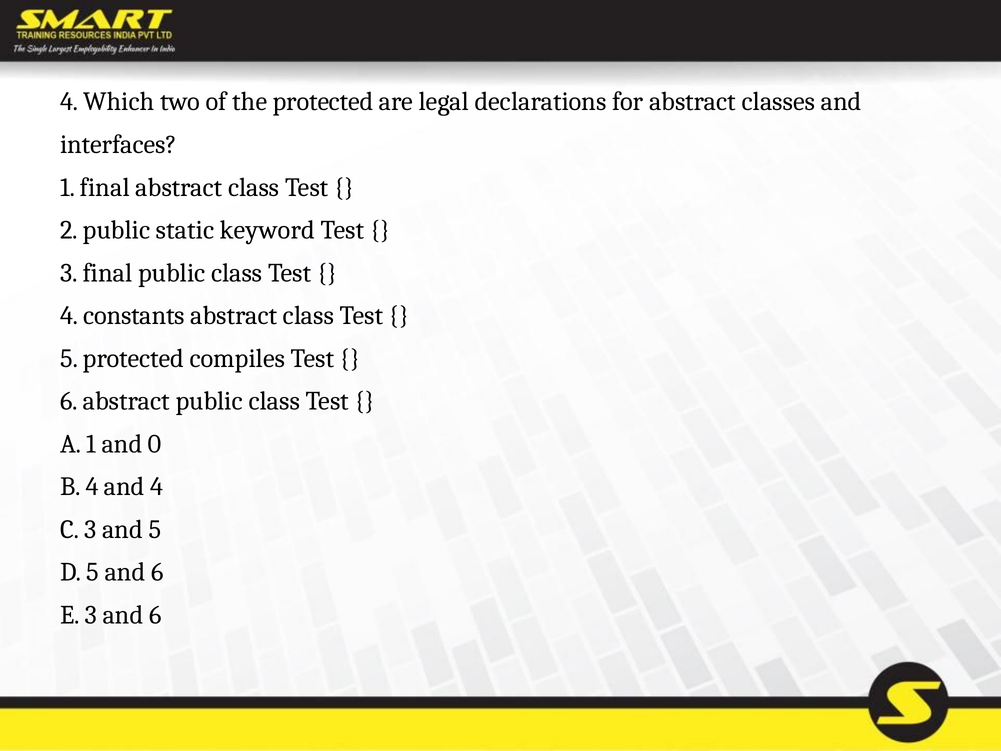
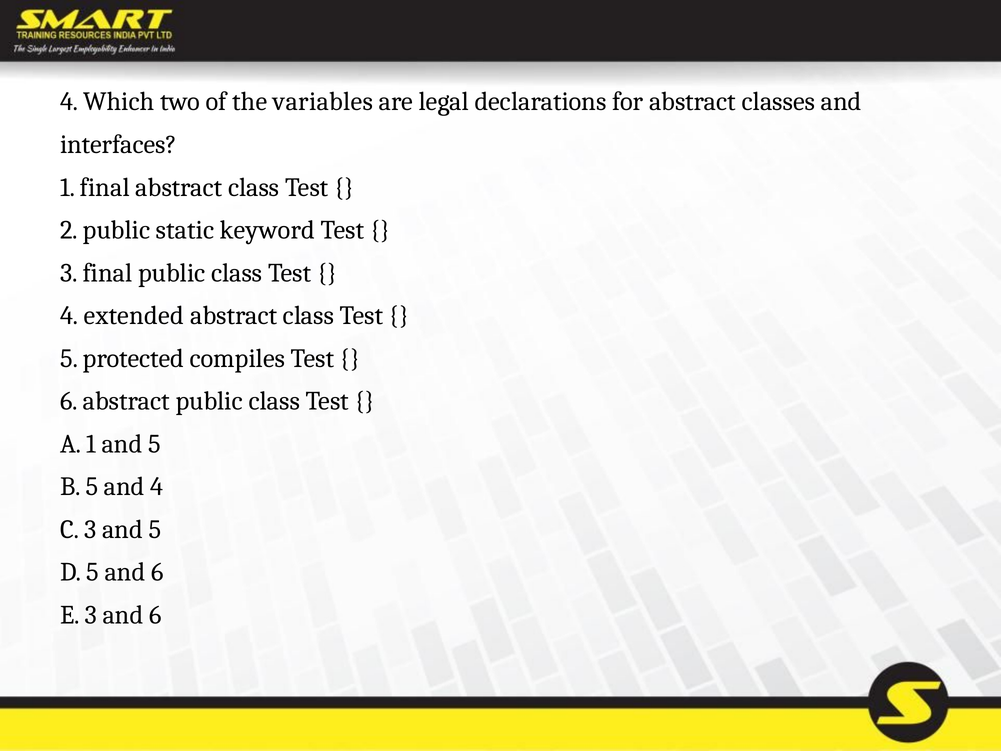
the protected: protected -> variables (323, 102)
constants: constants -> extended (134, 316)
1 and 0: 0 -> 5 (154, 444)
B 4: 4 -> 5 (92, 487)
